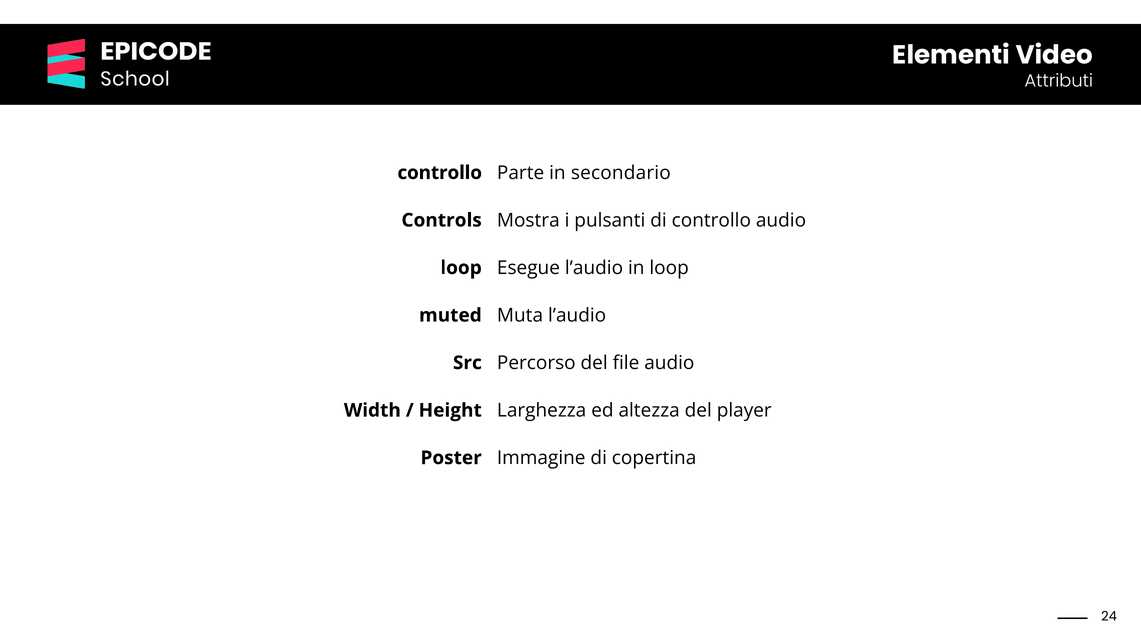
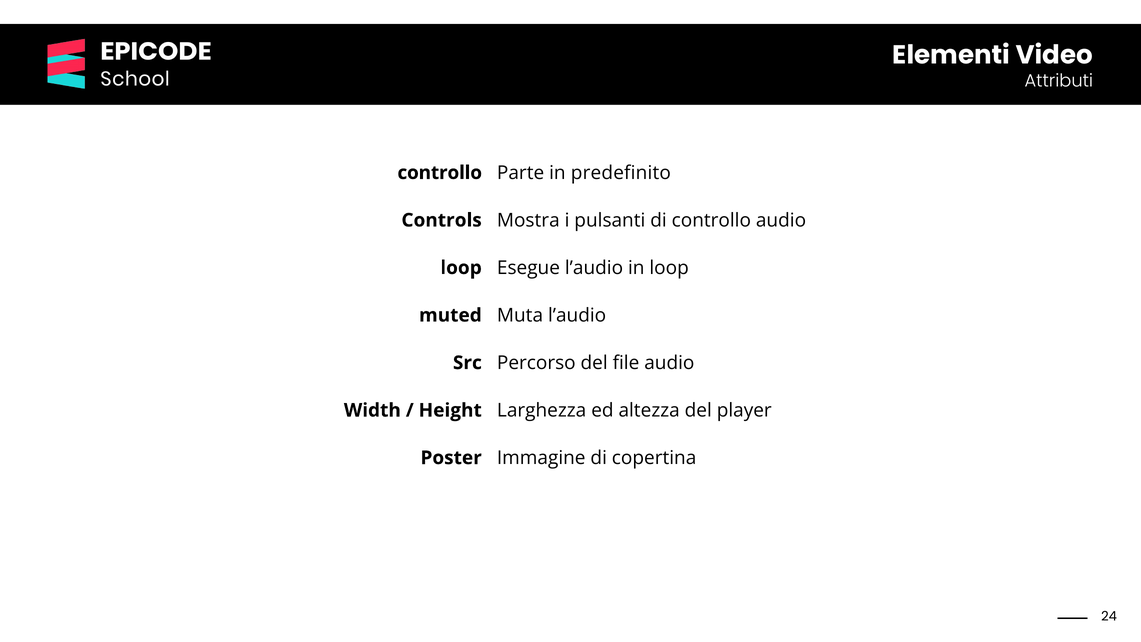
secondario: secondario -> predefinito (621, 173)
